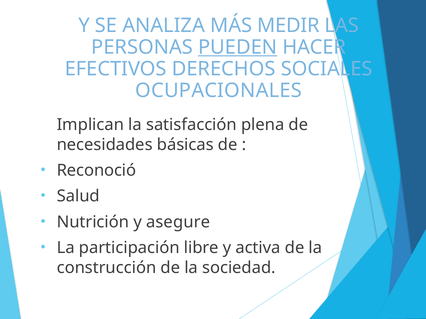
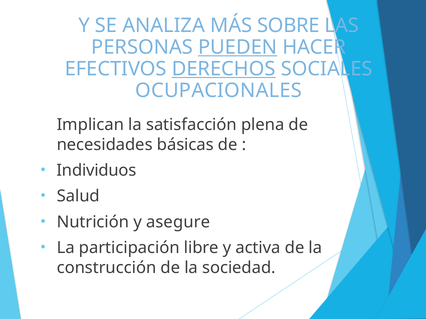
MEDIR: MEDIR -> SOBRE (288, 26)
DERECHOS underline: none -> present (224, 69)
Reconoció: Reconoció -> Individuos (96, 171)
